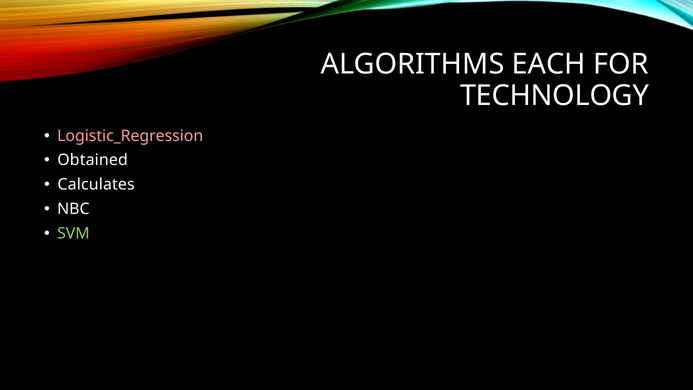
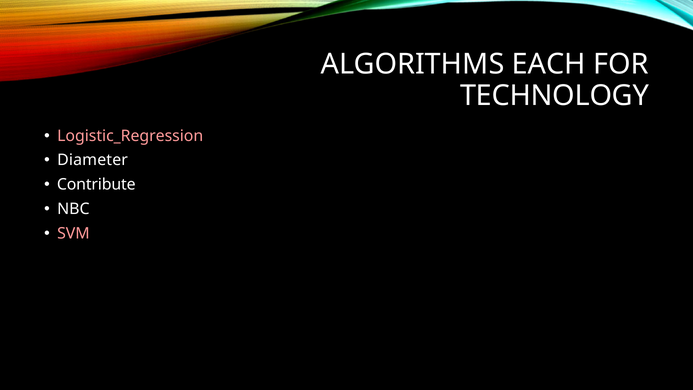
Obtained: Obtained -> Diameter (93, 160)
Calculates: Calculates -> Contribute (96, 185)
SVM colour: light green -> pink (73, 233)
